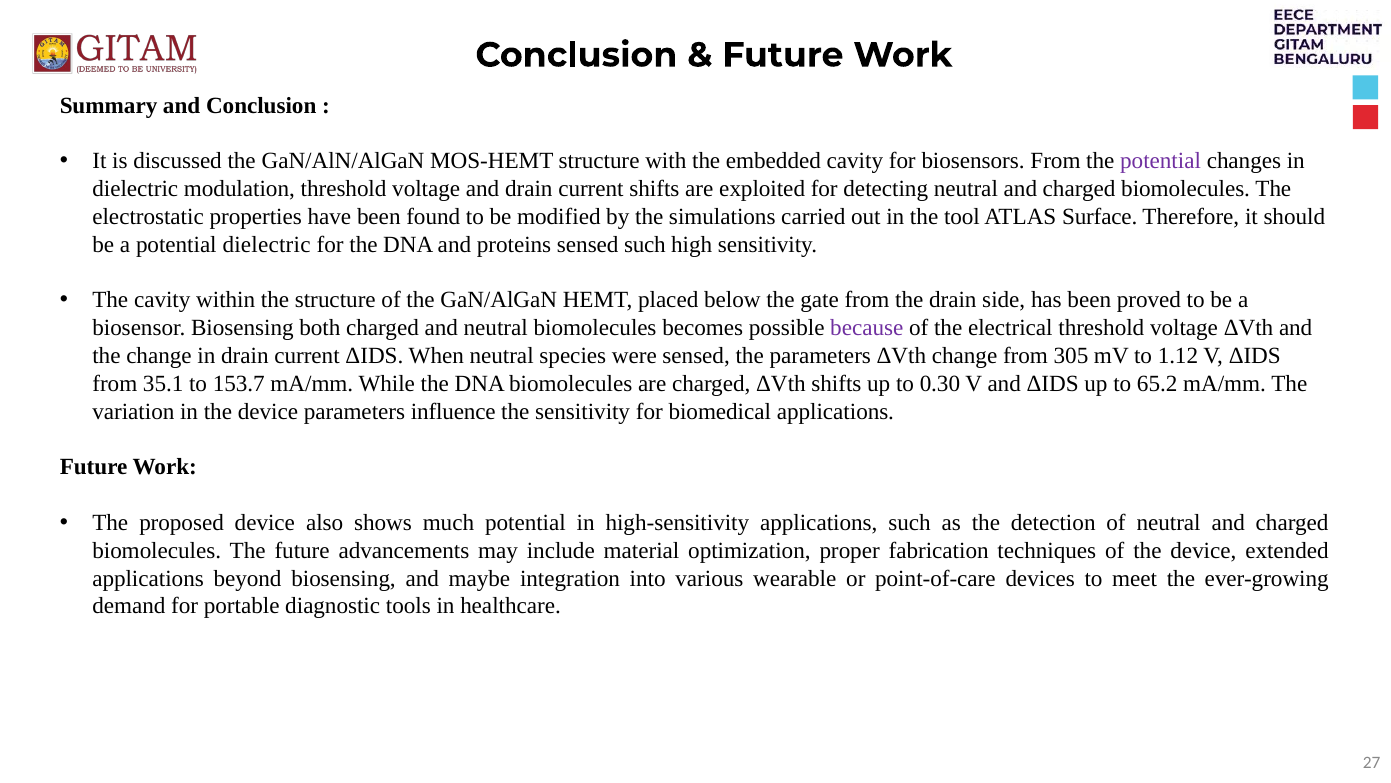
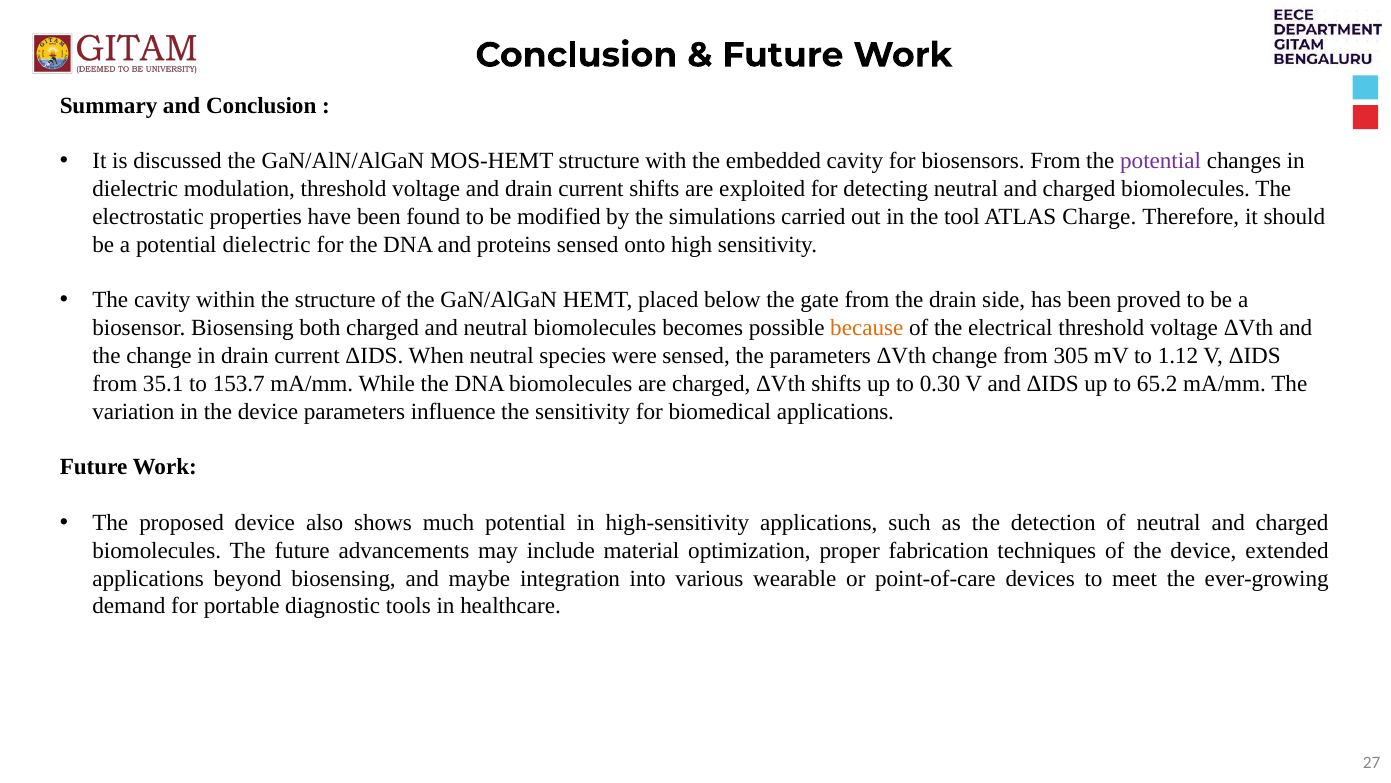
Surface: Surface -> Charge (1099, 217)
sensed such: such -> onto (645, 244)
because colour: purple -> orange (867, 328)
